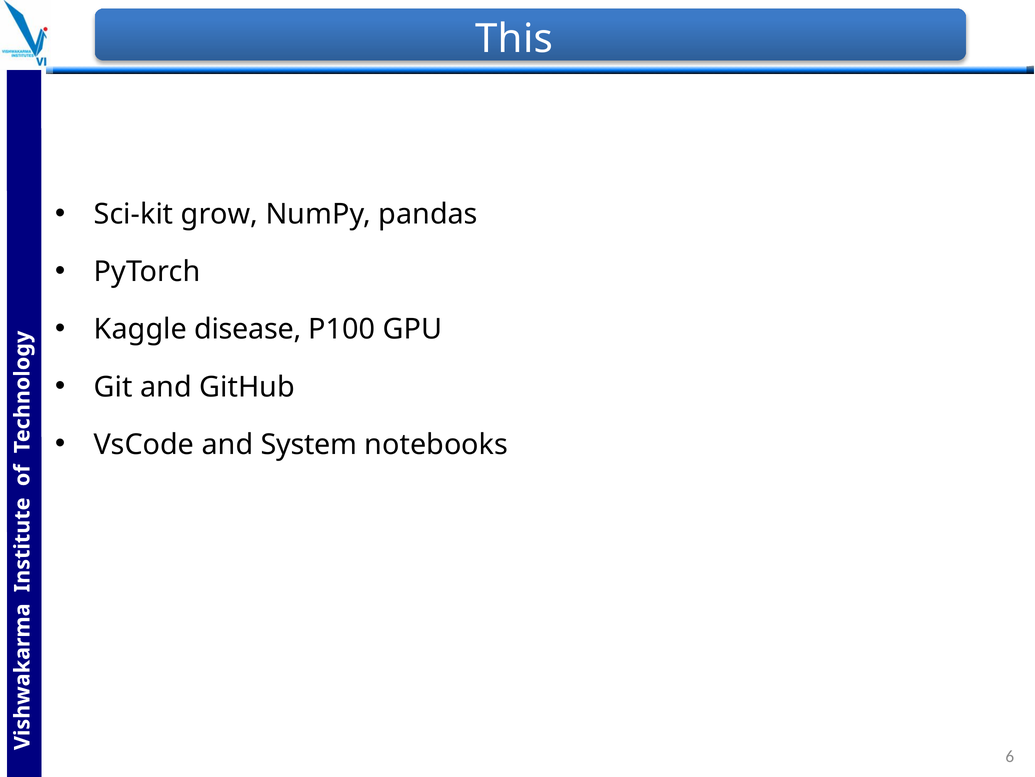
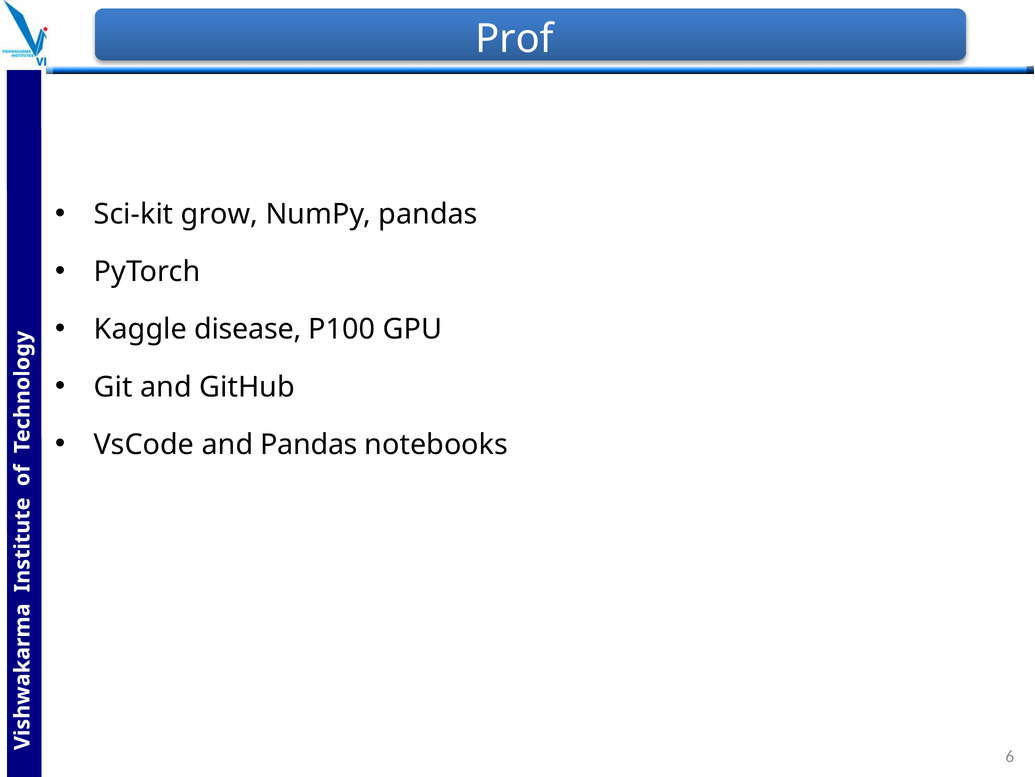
This: This -> Prof (514, 39)
and System: System -> Pandas (309, 444)
